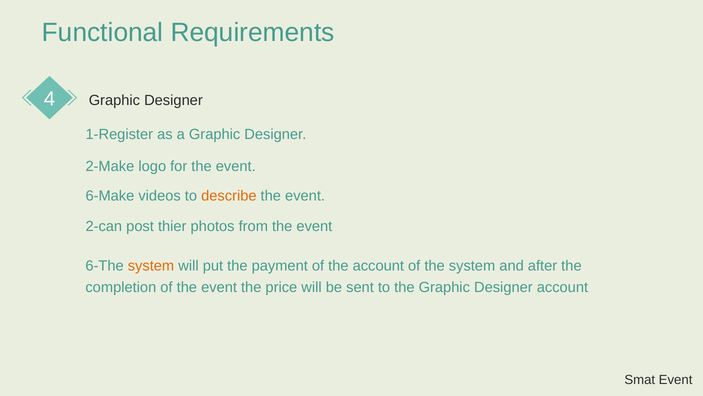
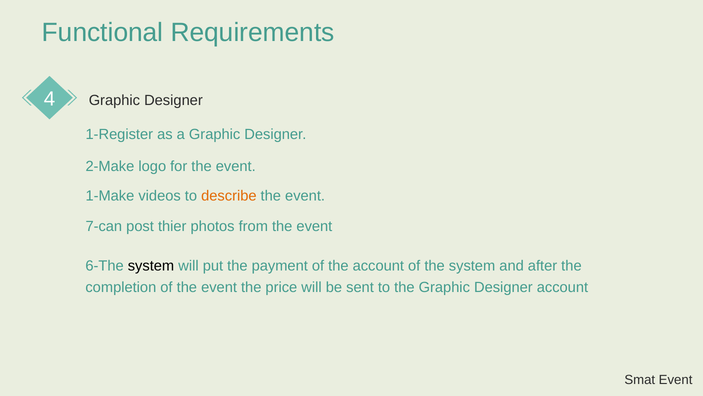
6-Make: 6-Make -> 1-Make (110, 196)
2-can: 2-can -> 7-can (104, 226)
system colour: orange -> black (151, 266)
